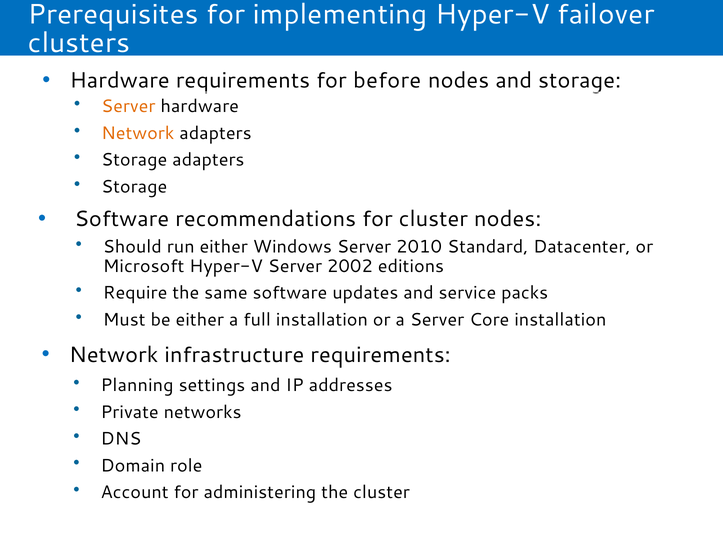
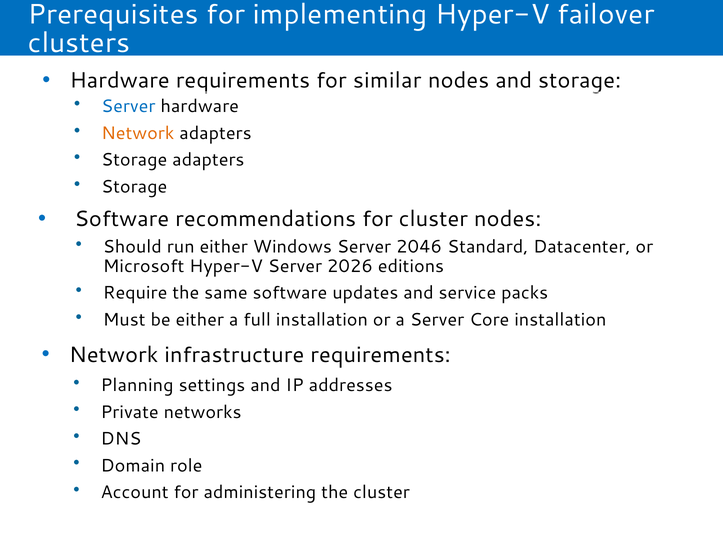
before: before -> similar (387, 80)
Server colour: orange -> blue (128, 107)
2010: 2010 -> 2046 (419, 247)
2002: 2002 -> 2026 (350, 266)
